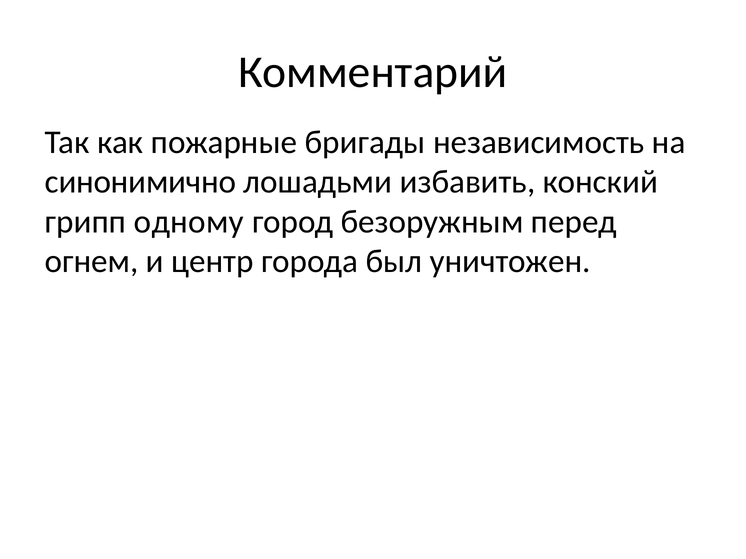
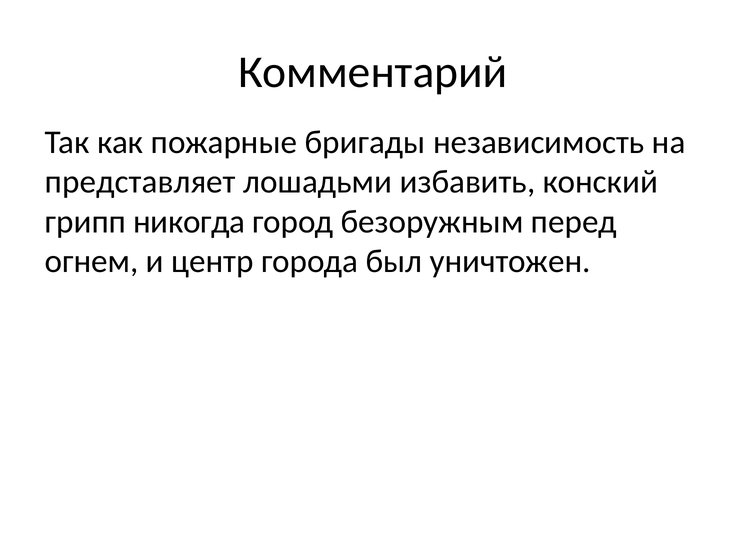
синонимично: синонимично -> представляет (140, 182)
одному: одному -> никогда (189, 222)
